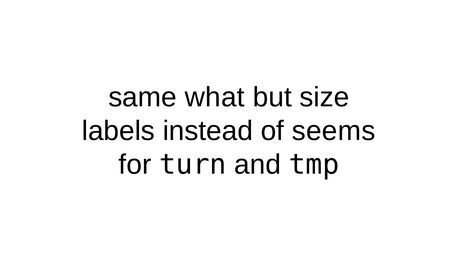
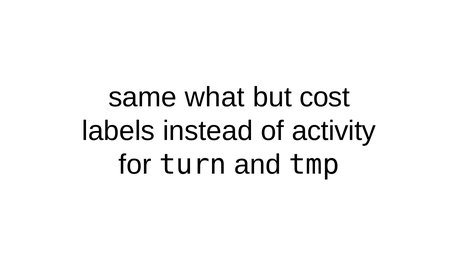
size: size -> cost (325, 97)
seems: seems -> activity (334, 131)
